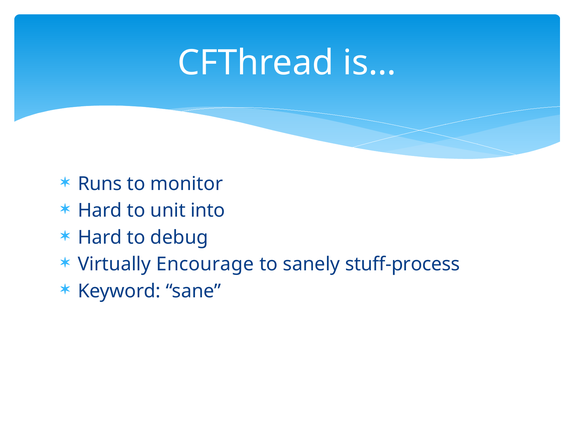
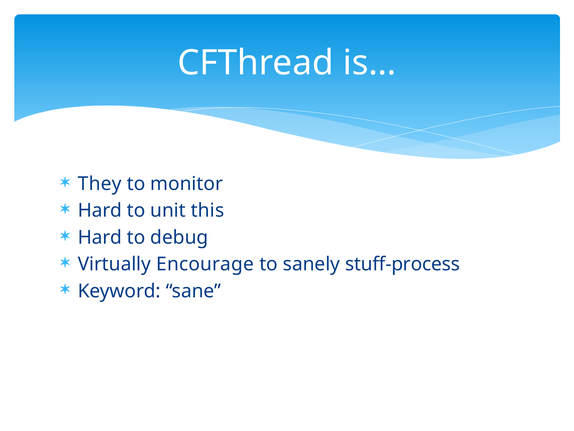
Runs: Runs -> They (100, 184)
into: into -> this (208, 210)
